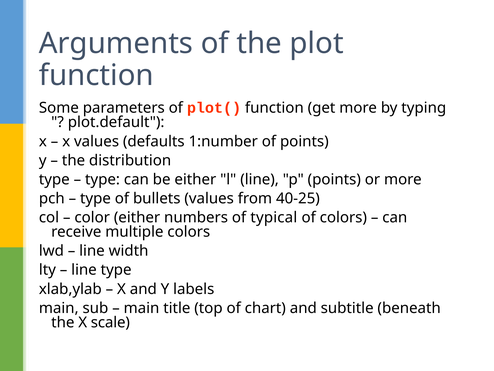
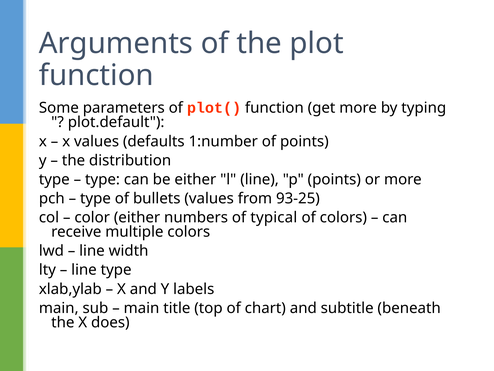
40-25: 40-25 -> 93-25 (298, 198)
scale: scale -> does (110, 322)
